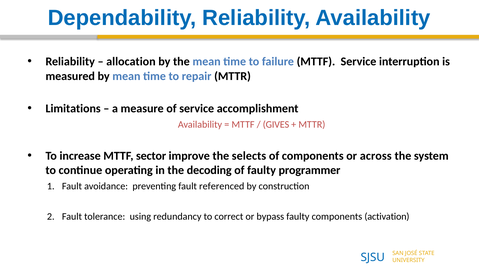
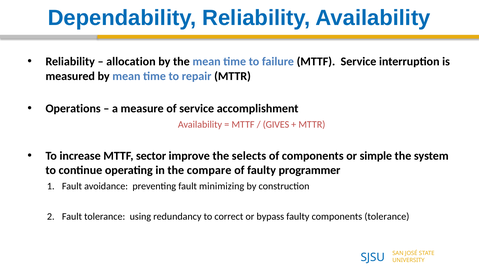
Limitations: Limitations -> Operations (73, 108)
across: across -> simple (376, 156)
decoding: decoding -> compare (209, 170)
referenced: referenced -> minimizing (222, 186)
components activation: activation -> tolerance (387, 216)
